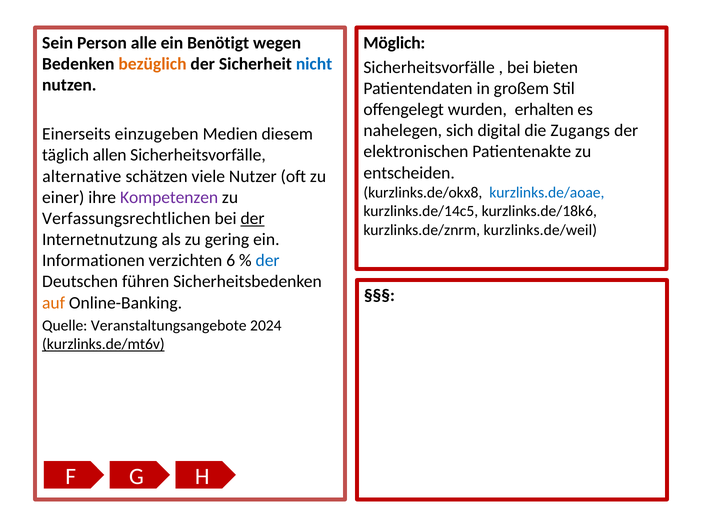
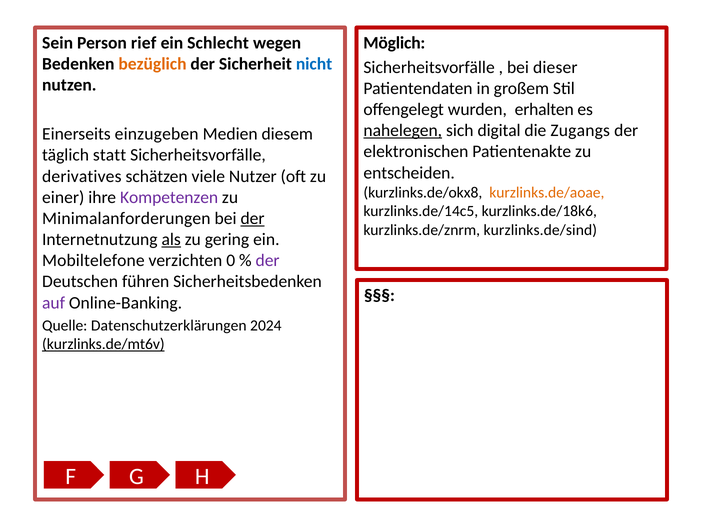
alle: alle -> rief (144, 43)
Benötigt: Benötigt -> Schlecht (218, 43)
bieten: bieten -> dieser (555, 67)
nahelegen underline: none -> present (403, 130)
allen: allen -> statt (110, 155)
alternative: alternative -> derivatives (82, 176)
kurzlinks.de/aoae colour: blue -> orange (547, 192)
Verfassungsrechtlichen: Verfassungsrechtlichen -> Minimalanforderungen (126, 218)
kurzlinks.de/weil: kurzlinks.de/weil -> kurzlinks.de/sind (540, 230)
als underline: none -> present (171, 239)
Informationen: Informationen -> Mobiltelefone (93, 260)
6: 6 -> 0 (231, 260)
der colour: blue -> purple (268, 260)
auf colour: orange -> purple (54, 302)
Veranstaltungsangebote: Veranstaltungsangebote -> Datenschutzerklärungen (169, 325)
